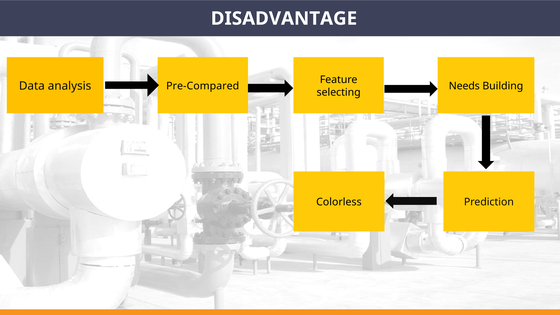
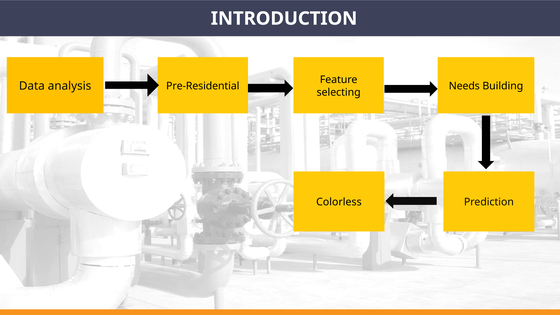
DISADVANTAGE: DISADVANTAGE -> INTRODUCTION (284, 19)
Pre-Compared: Pre-Compared -> Pre-Residential (203, 86)
